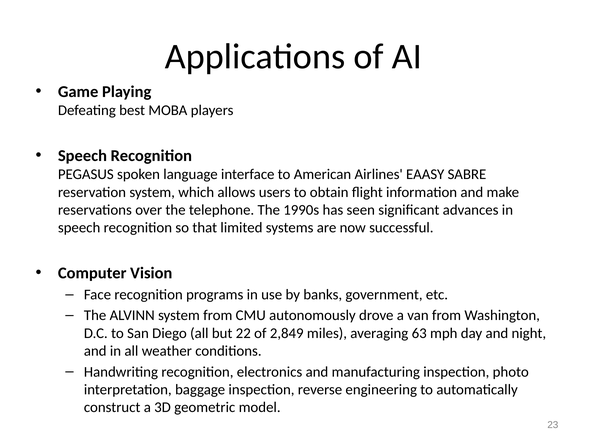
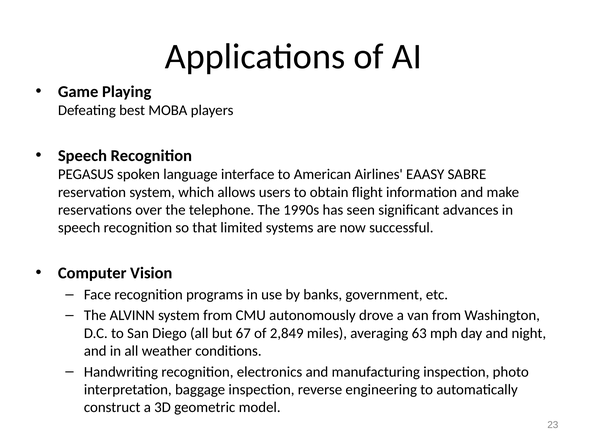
22: 22 -> 67 (243, 334)
